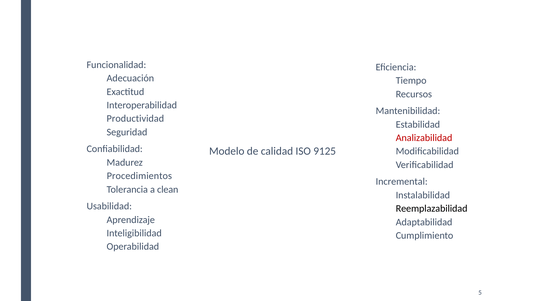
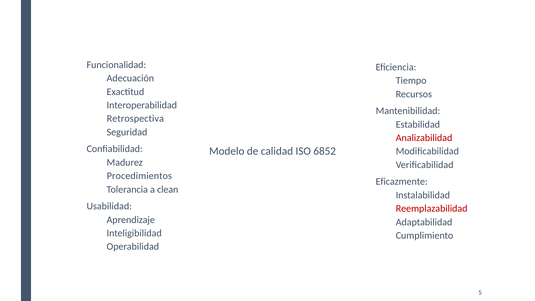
Productividad: Productividad -> Retrospectiva (135, 119)
9125: 9125 -> 6852 (325, 151)
Incremental: Incremental -> Eficazmente (402, 182)
Reemplazabilidad colour: black -> red (432, 209)
